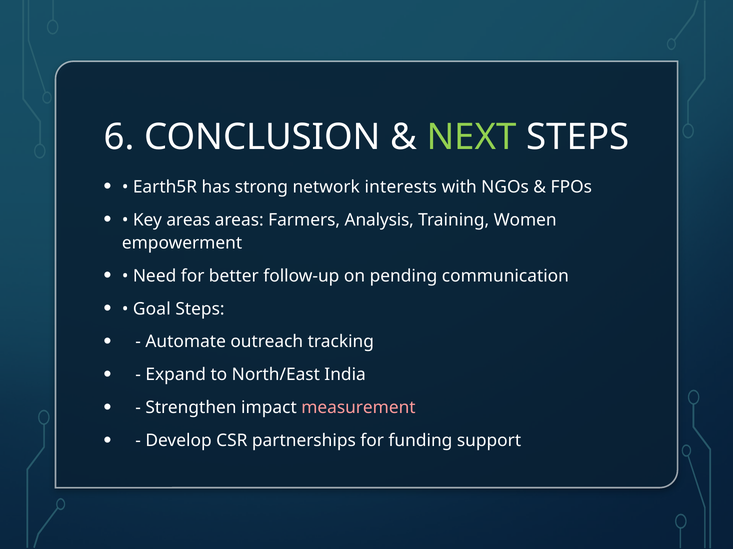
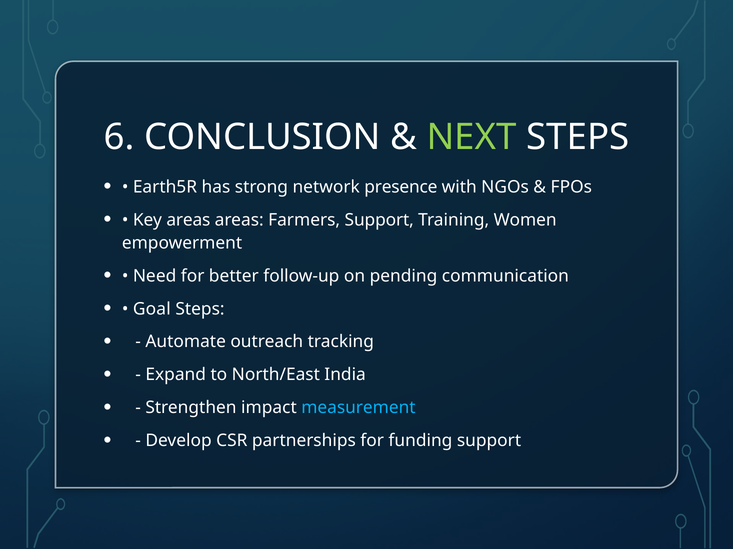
interests: interests -> presence (401, 187)
Farmers Analysis: Analysis -> Support (379, 220)
measurement colour: pink -> light blue (358, 408)
